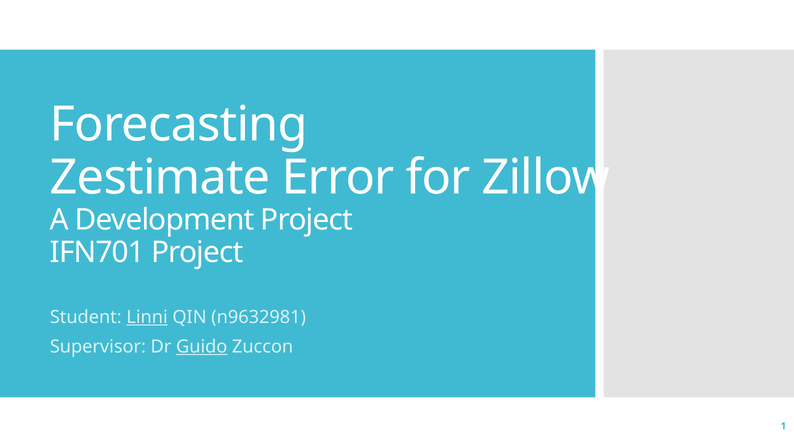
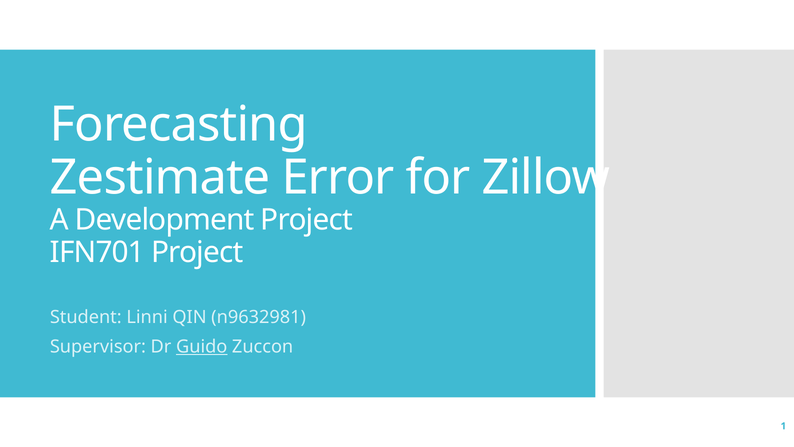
Linni underline: present -> none (147, 317)
